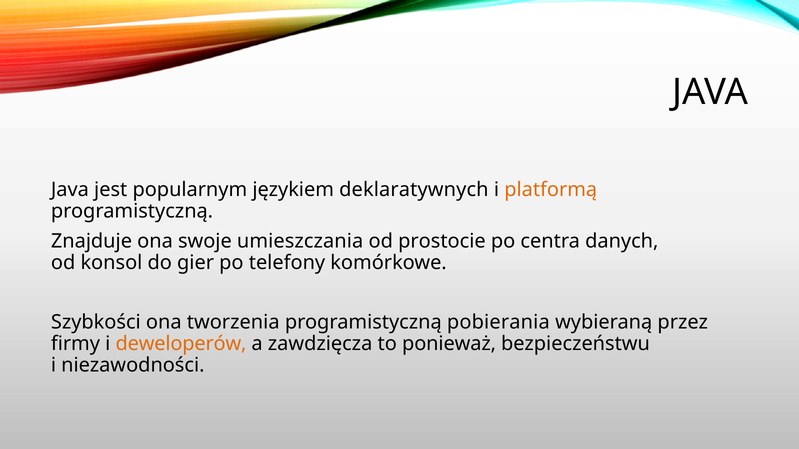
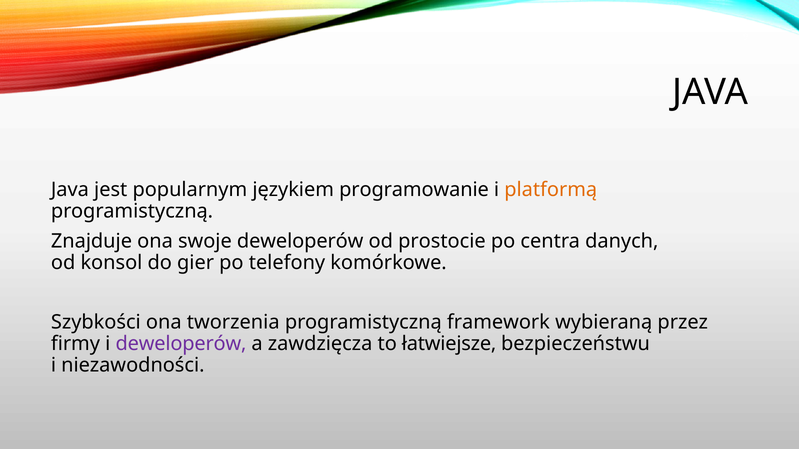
deklaratywnych: deklaratywnych -> programowanie (414, 190)
swoje umieszczania: umieszczania -> deweloperów (300, 241)
pobierania: pobierania -> framework (498, 323)
deweloperów colour: orange -> purple (181, 344)
ponieważ: ponieważ -> łatwiejsze (449, 344)
